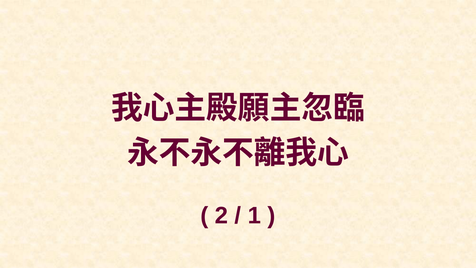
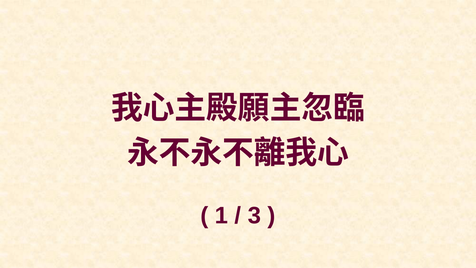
2: 2 -> 1 (221, 215)
1: 1 -> 3 (254, 215)
